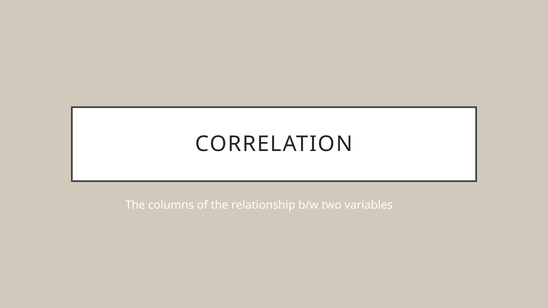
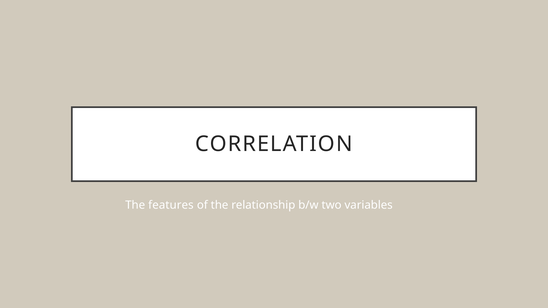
columns: columns -> features (171, 205)
